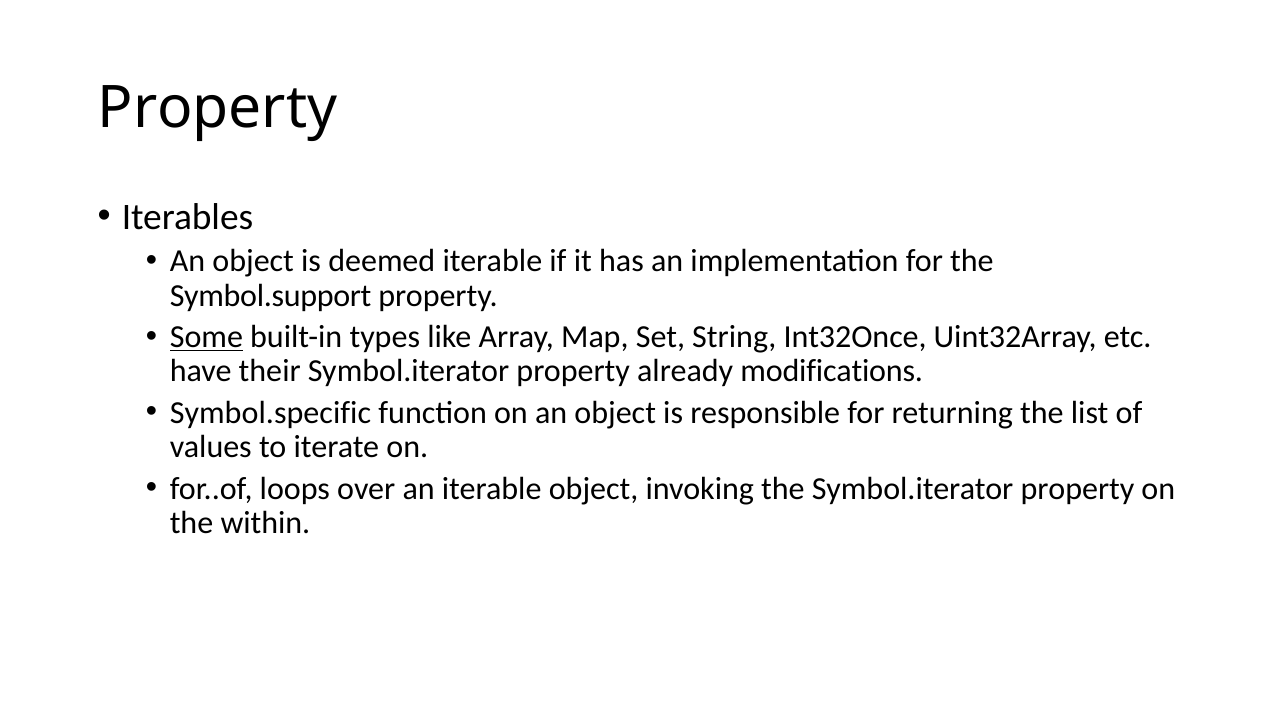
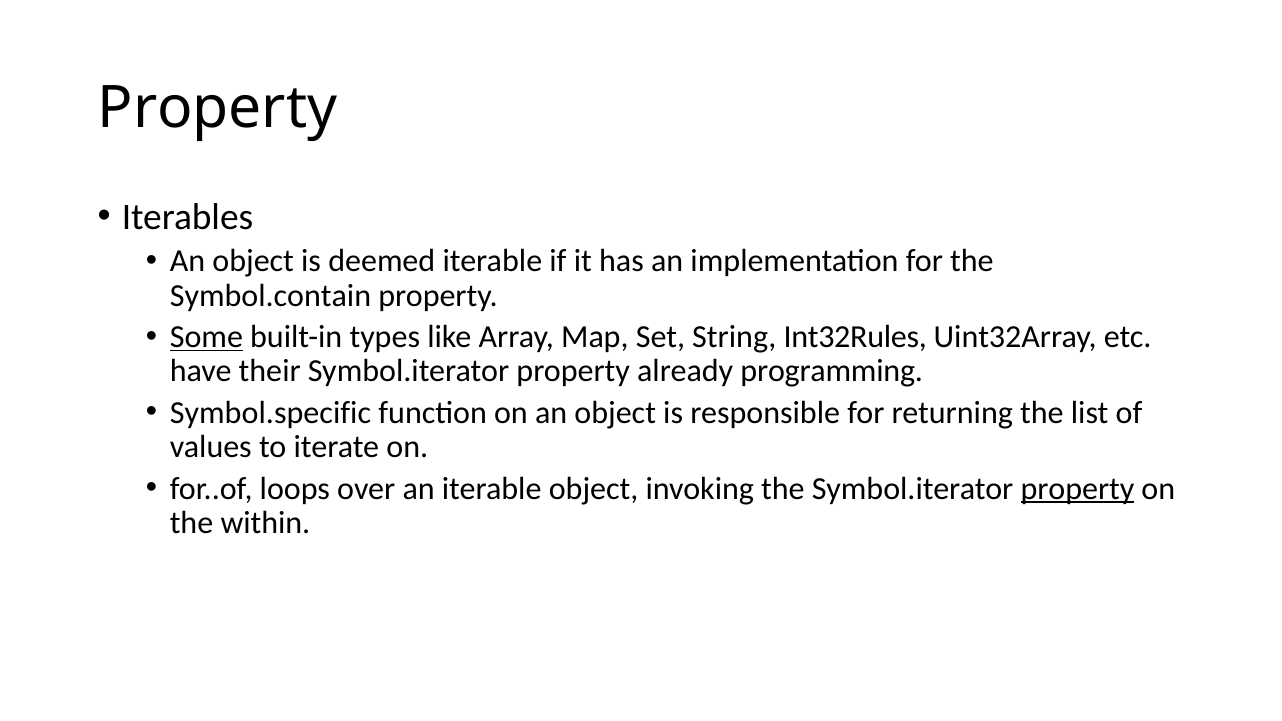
Symbol.support: Symbol.support -> Symbol.contain (270, 296)
Int32Once: Int32Once -> Int32Rules (855, 337)
modifications: modifications -> programming (832, 371)
property underline: none -> present (1077, 489)
